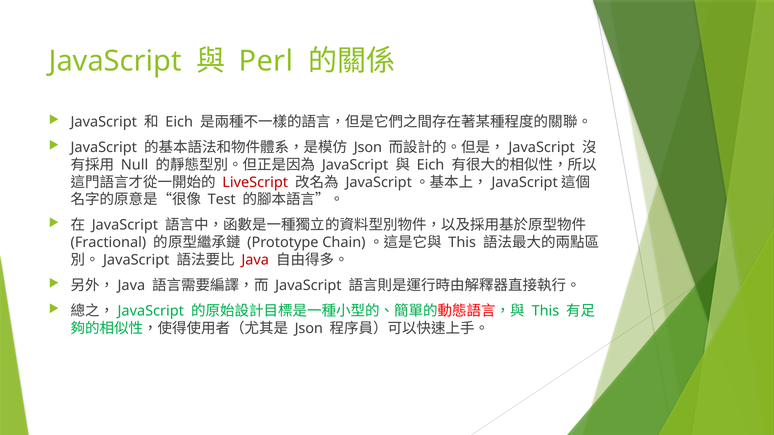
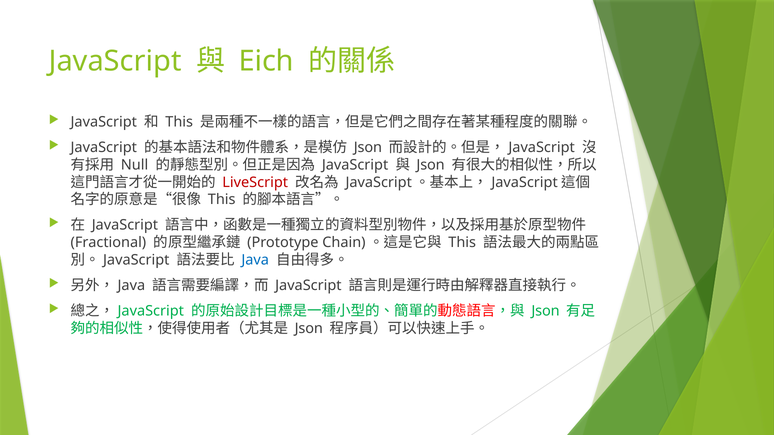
Perl: Perl -> Eich (266, 61)
Eich: Eich -> This (179, 122)
Eich: Eich -> Json (431, 165)
Test: Test -> This (222, 200)
Java colour: red -> blue (255, 260)
This: This -> Json (546, 311)
